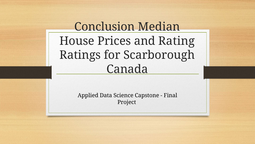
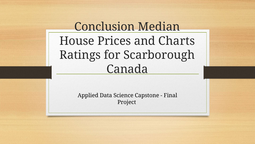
Rating: Rating -> Charts (177, 41)
